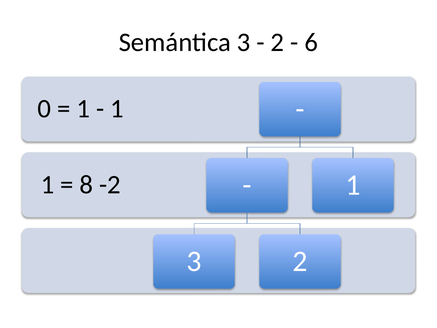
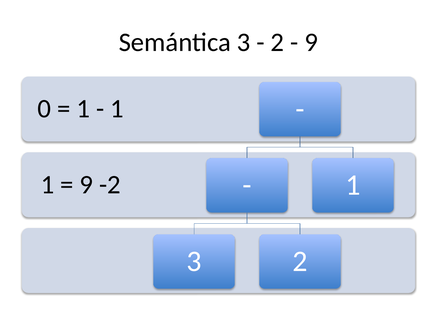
6: 6 -> 9 (311, 42)
8: 8 -> 9 (86, 184)
